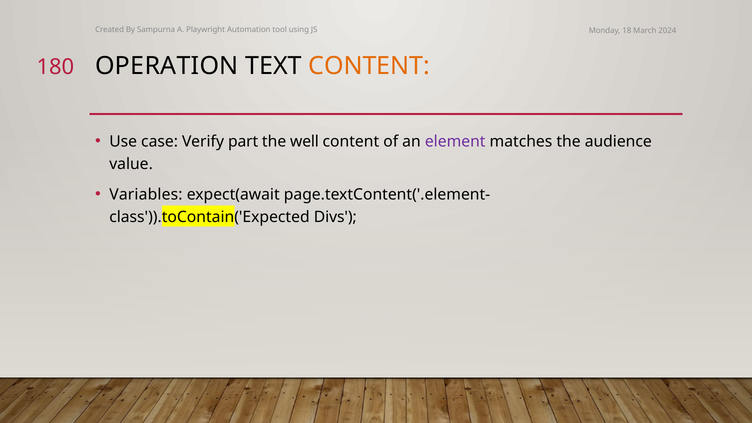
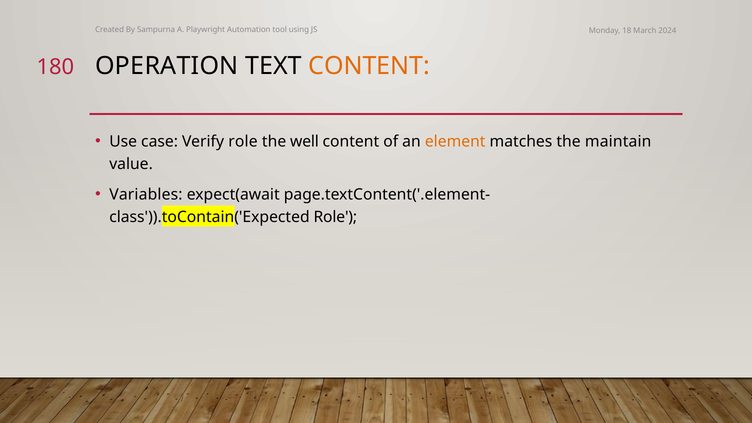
Verify part: part -> role (243, 141)
element colour: purple -> orange (455, 141)
audience: audience -> maintain (618, 141)
Divs: Divs -> Role (335, 217)
